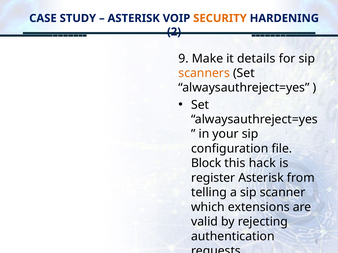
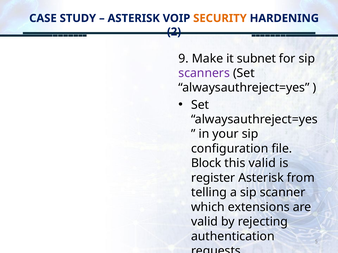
details: details -> subnet (256, 59)
scanners colour: orange -> purple (204, 73)
this hack: hack -> valid (262, 164)
